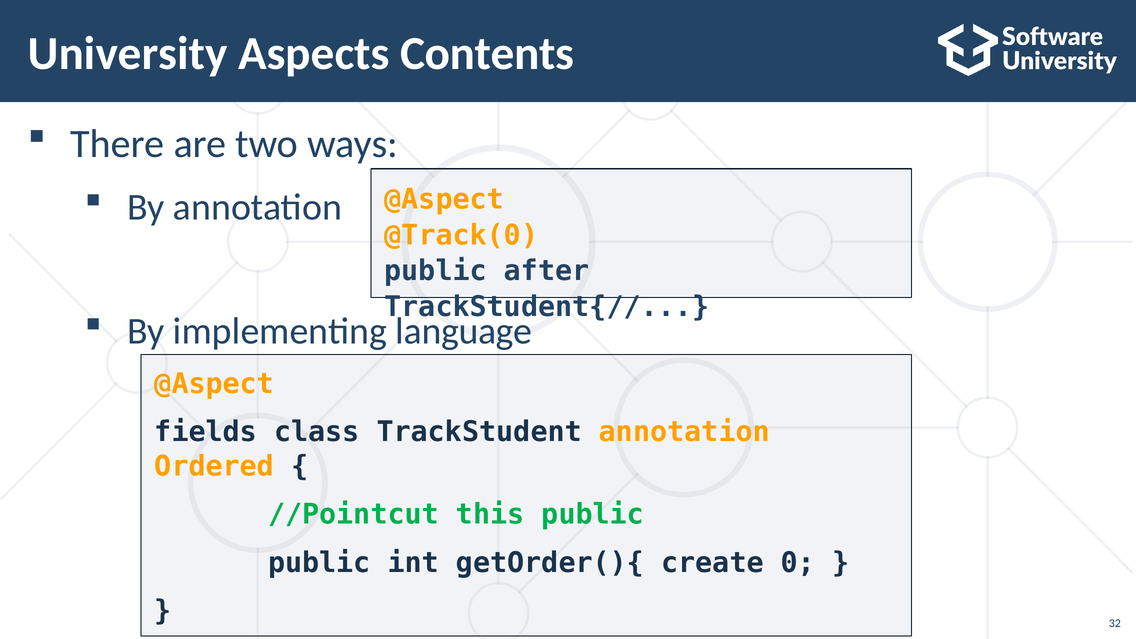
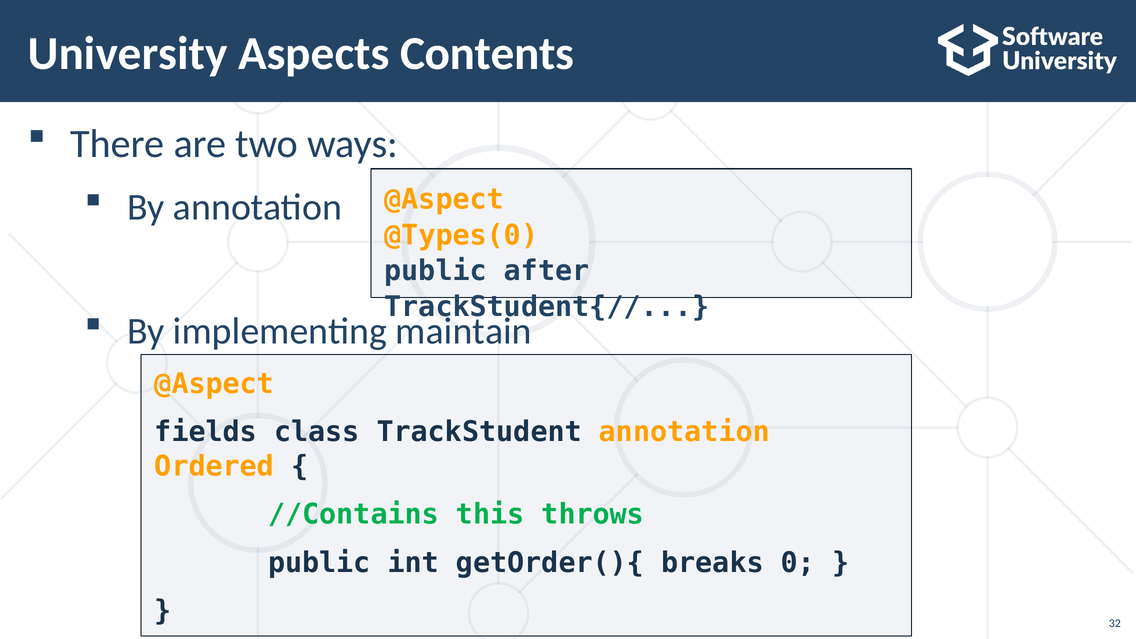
@Track(0: @Track(0 -> @Types(0 (461, 235)
language: language -> maintain (464, 331)
//Pointcut: //Pointcut -> //Contains (353, 514)
this public: public -> throws (593, 514)
create: create -> breaks (712, 563)
